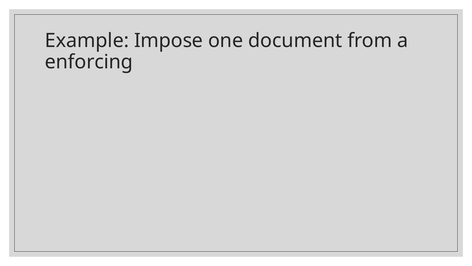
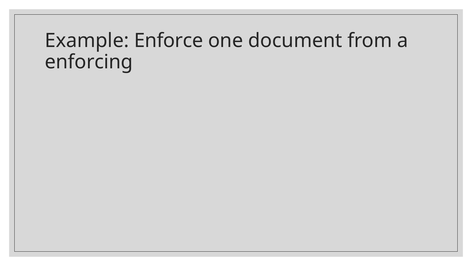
Impose: Impose -> Enforce (169, 41)
